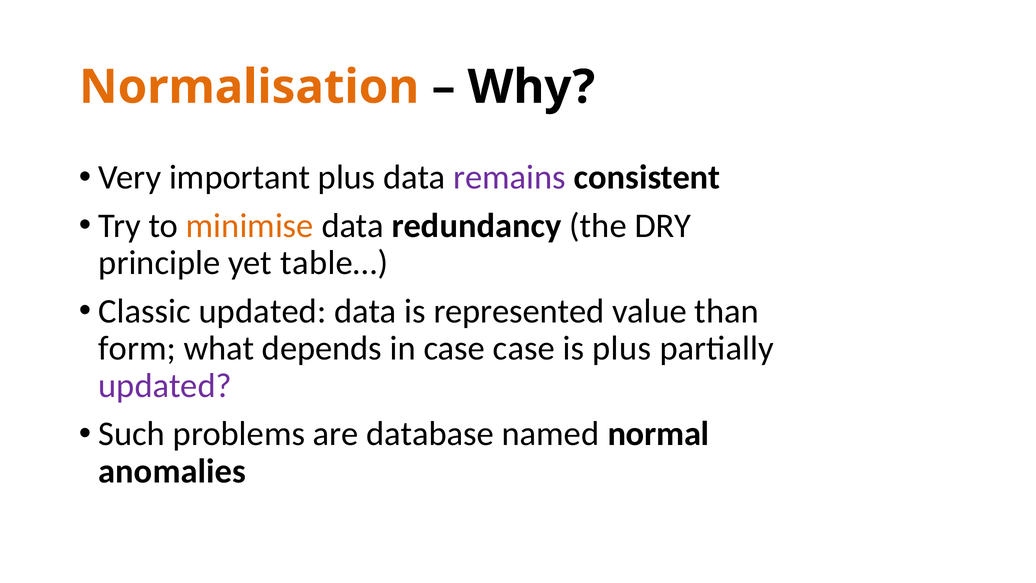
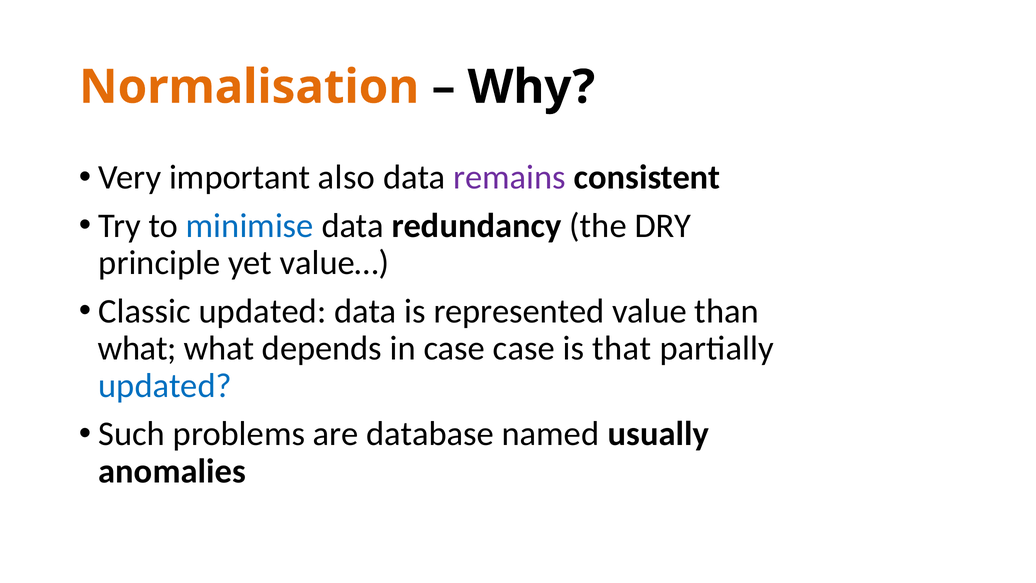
important plus: plus -> also (347, 177)
minimise colour: orange -> blue (250, 226)
table…: table… -> value… (334, 263)
form: form -> what (137, 348)
is plus: plus -> that (622, 348)
updated colour: purple -> blue (165, 386)
normal: normal -> usually (658, 434)
